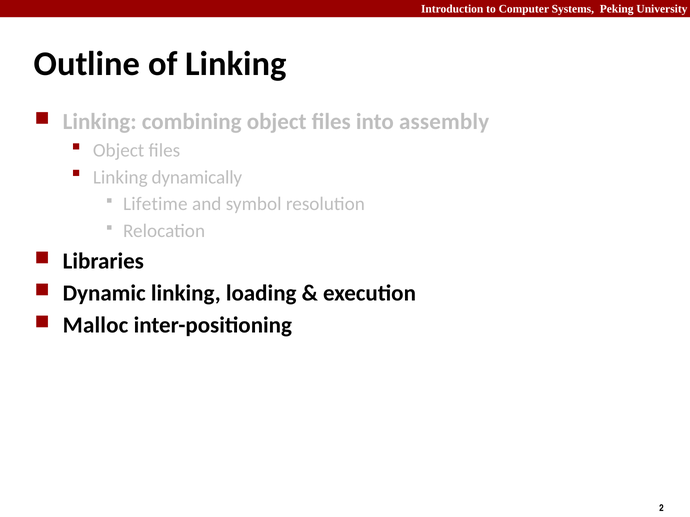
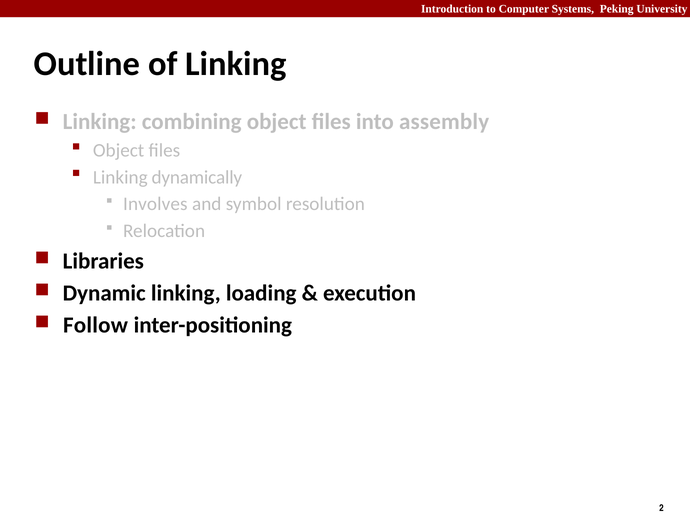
Lifetime: Lifetime -> Involves (155, 204)
Malloc: Malloc -> Follow (96, 326)
